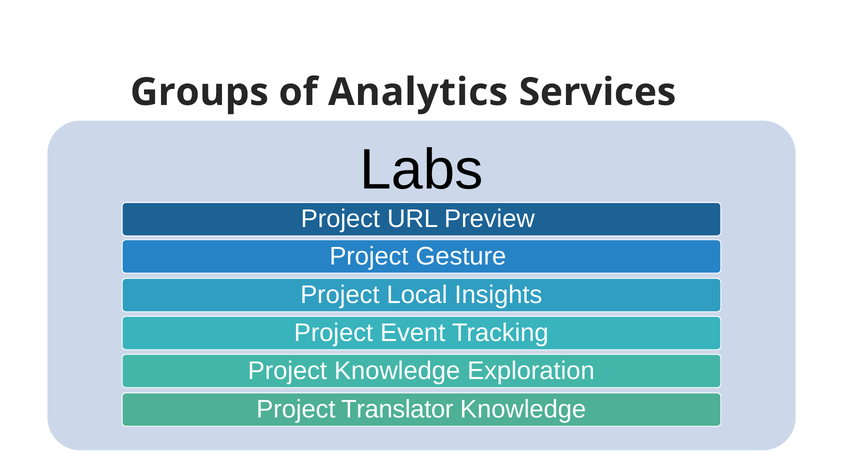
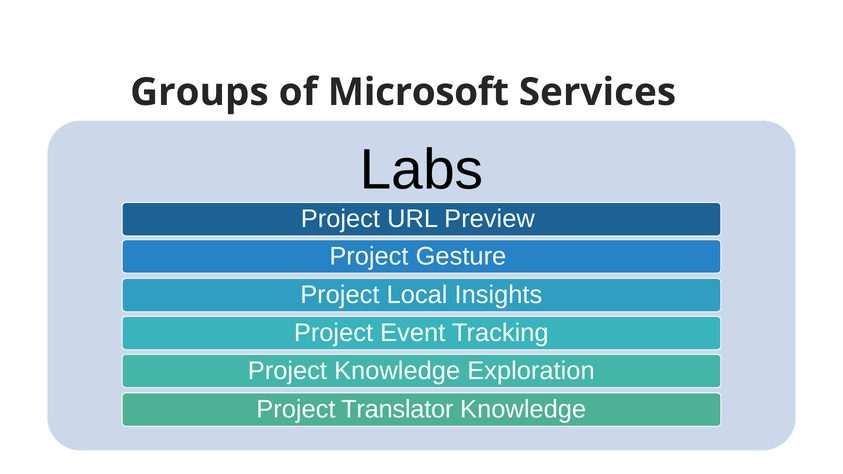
Analytics: Analytics -> Microsoft (418, 92)
